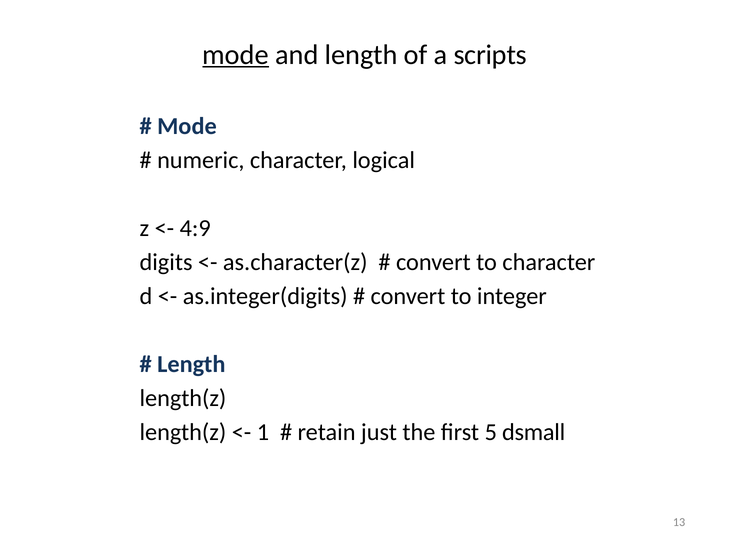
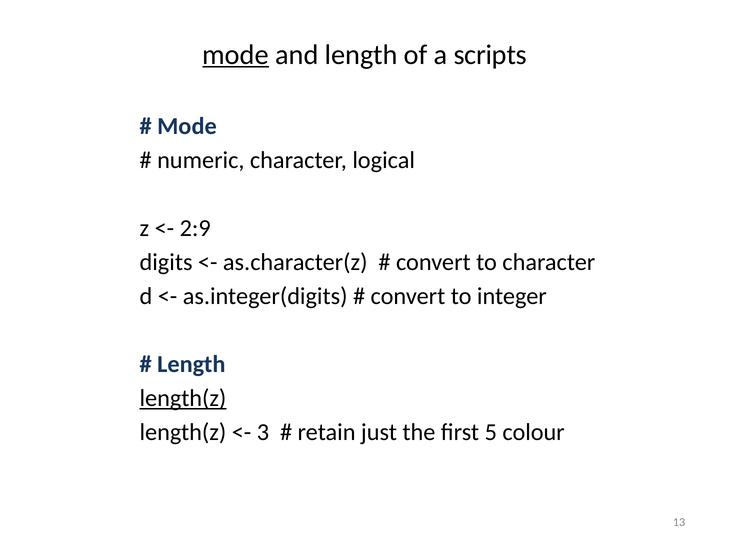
4:9: 4:9 -> 2:9 (195, 228)
length(z underline: none -> present (183, 398)
1: 1 -> 3 (263, 432)
dsmall: dsmall -> colour (534, 432)
